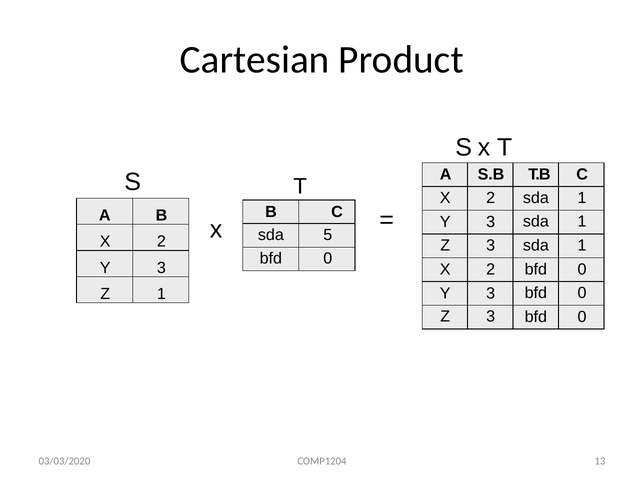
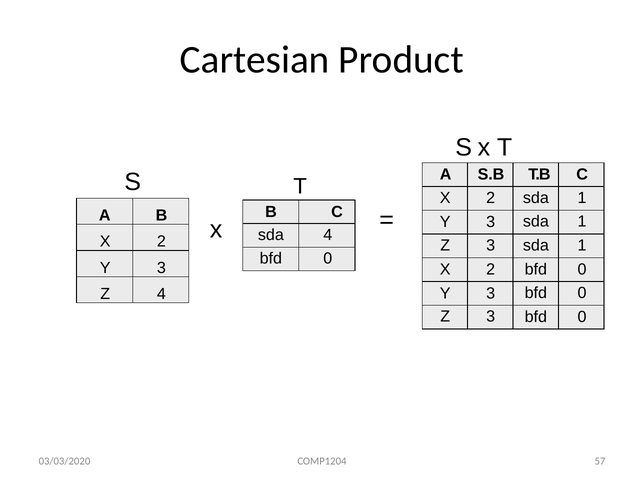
sda 5: 5 -> 4 (328, 235)
Z 1: 1 -> 4 (161, 294)
13: 13 -> 57 (600, 461)
